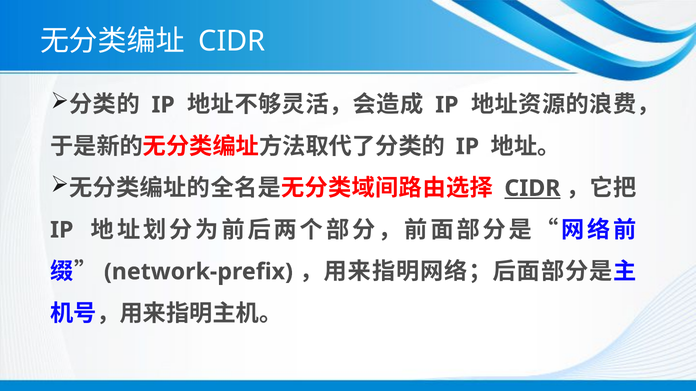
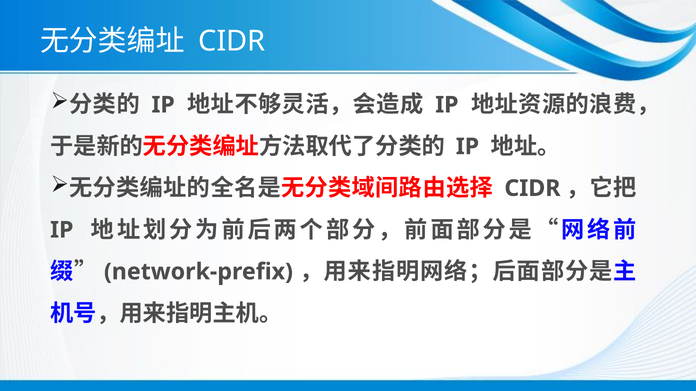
CIDR underline: present -> none (532, 189)
